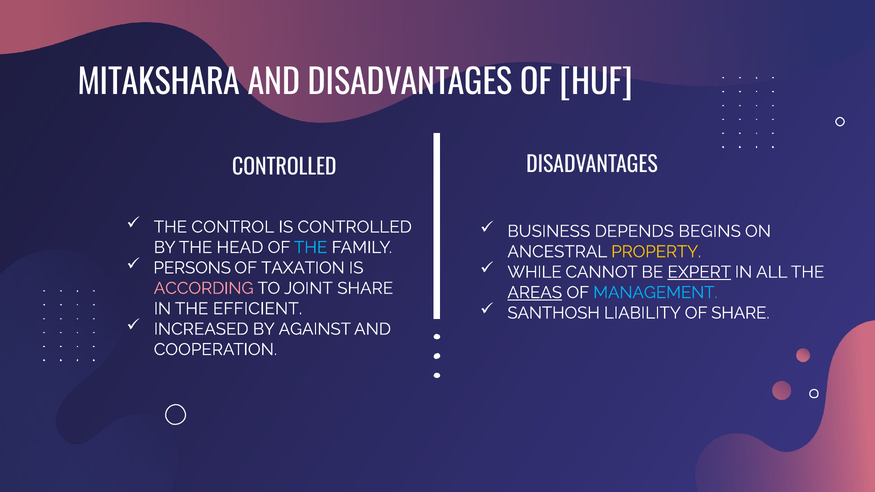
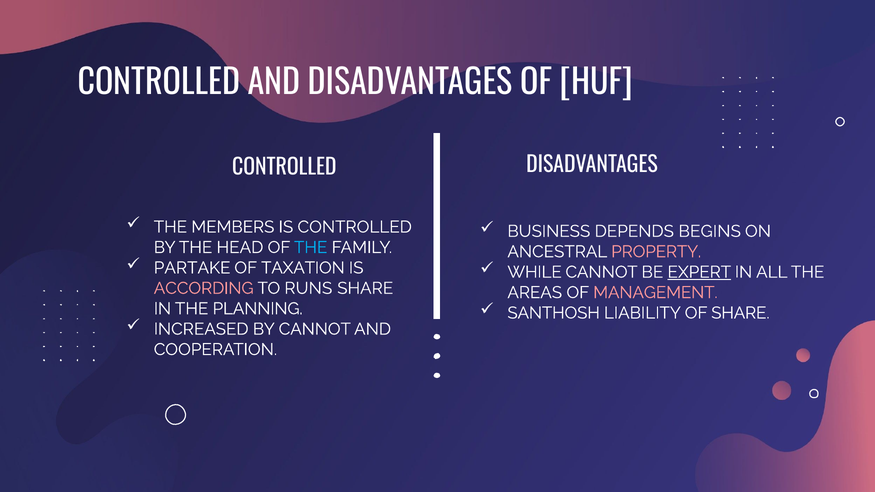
MITAKSHARA: MITAKSHARA -> CONTROLLED (159, 83)
CONTROL: CONTROL -> MEMBERS (233, 227)
PROPERTY colour: yellow -> pink (656, 252)
PERSONS: PERSONS -> PARTAKE (192, 268)
JOINT: JOINT -> RUNS (308, 288)
AREAS underline: present -> none (535, 293)
MANAGEMENT colour: light blue -> pink (655, 293)
EFFICIENT: EFFICIENT -> PLANNING (258, 309)
BY AGAINST: AGAINST -> CANNOT (315, 329)
